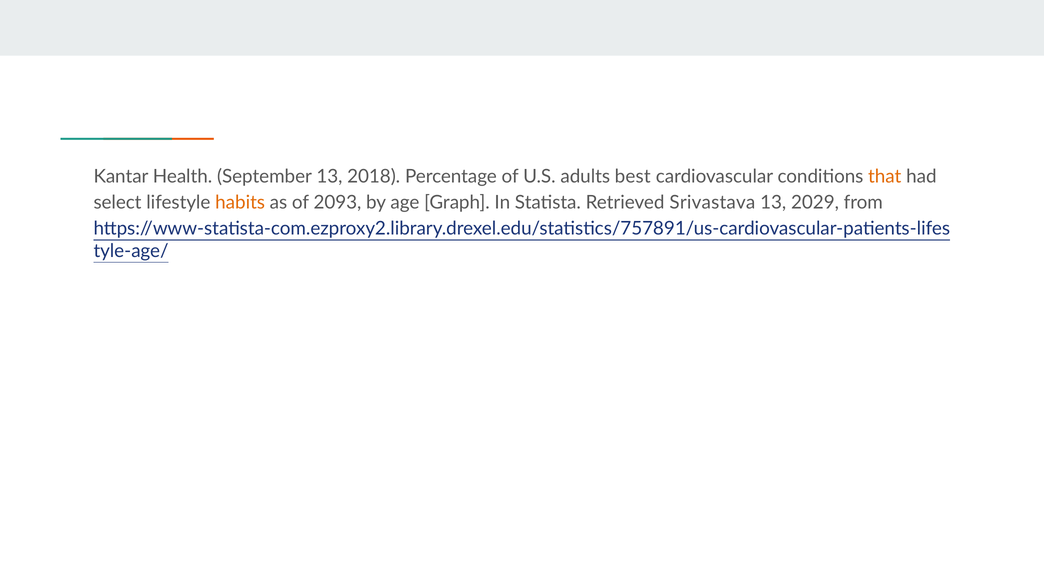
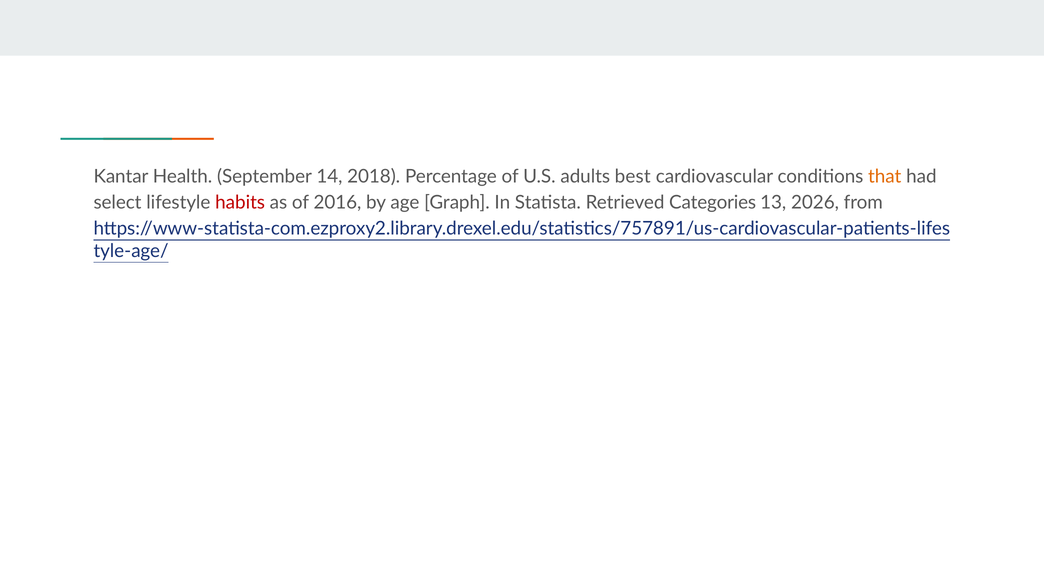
September 13: 13 -> 14 (329, 176)
habits colour: orange -> red (240, 202)
2093: 2093 -> 2016 (337, 202)
Srivastava: Srivastava -> Categories (713, 202)
2029: 2029 -> 2026 (815, 202)
